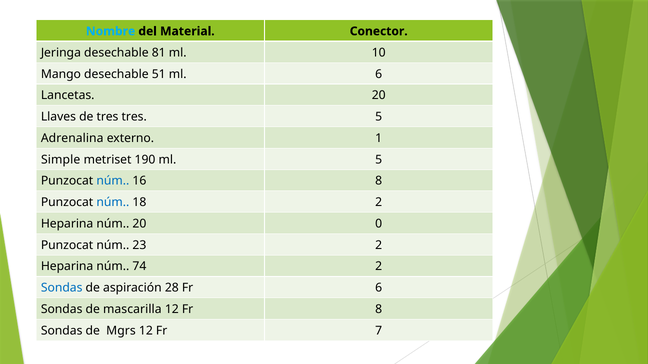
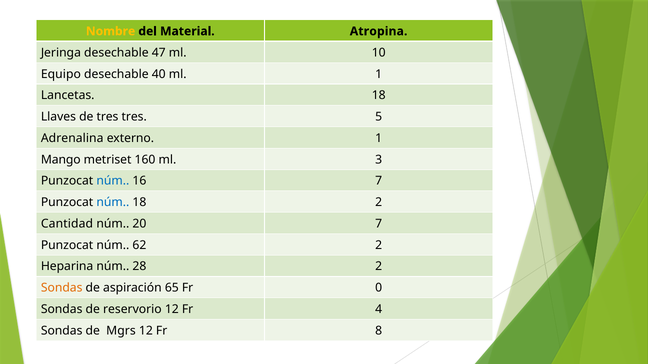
Nombre colour: light blue -> yellow (111, 31)
Conector: Conector -> Atropina (379, 31)
81: 81 -> 47 (159, 53)
Mango: Mango -> Equipo (61, 74)
51: 51 -> 40 (159, 74)
ml 6: 6 -> 1 (379, 74)
Lancetas 20: 20 -> 18 (379, 96)
Simple: Simple -> Mango (61, 160)
190: 190 -> 160 (145, 160)
ml 5: 5 -> 3 (379, 160)
16 8: 8 -> 7 (379, 181)
Heparina: Heparina -> Cantidad (67, 224)
20 0: 0 -> 7 (379, 224)
23: 23 -> 62 (139, 245)
74: 74 -> 28 (139, 267)
Sondas colour: blue -> orange (62, 288)
28: 28 -> 65 (172, 288)
Fr 6: 6 -> 0 (379, 288)
mascarilla: mascarilla -> reservorio (132, 310)
Fr 8: 8 -> 4 (379, 310)
7: 7 -> 8 (379, 331)
